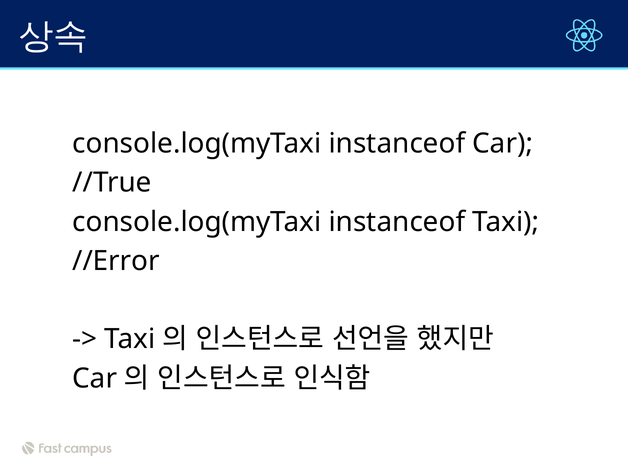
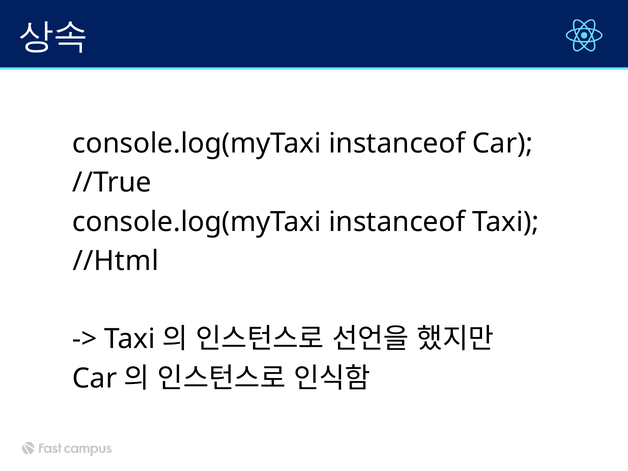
//Error: //Error -> //Html (116, 261)
